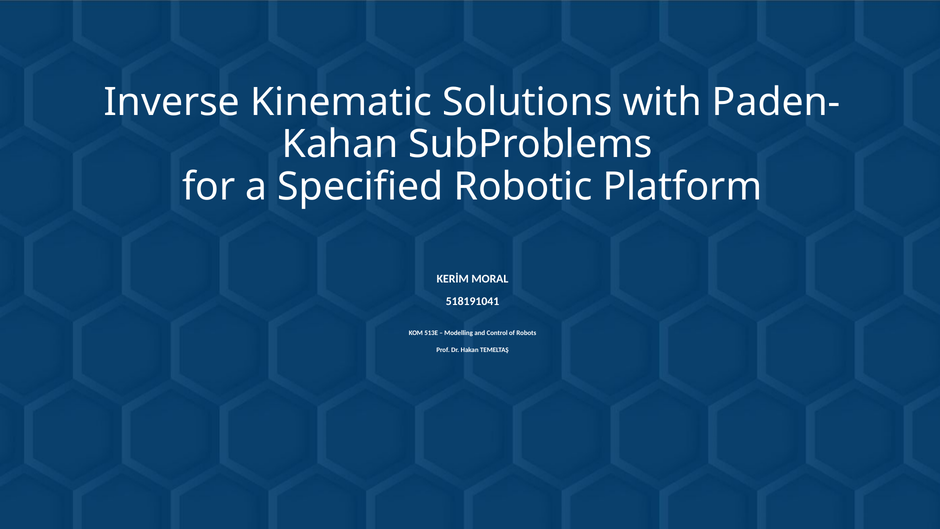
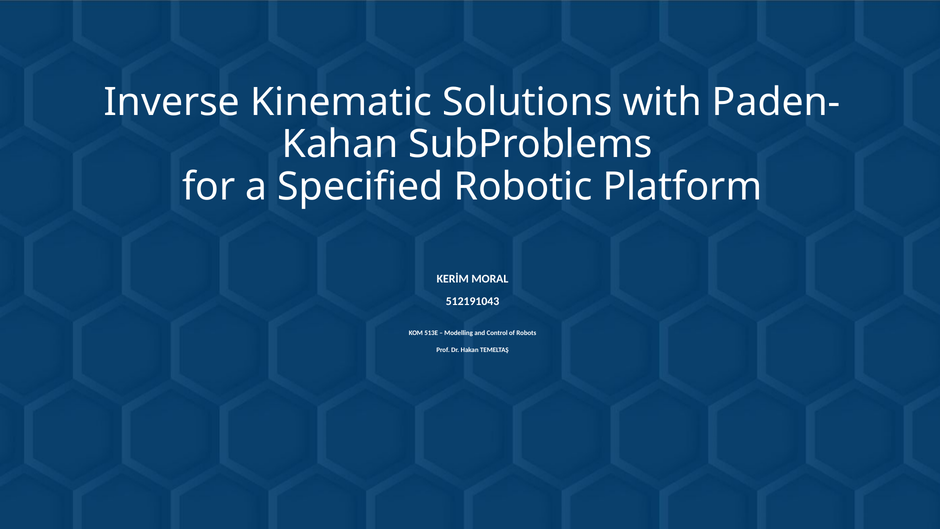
518191041: 518191041 -> 512191043 (473, 301)
